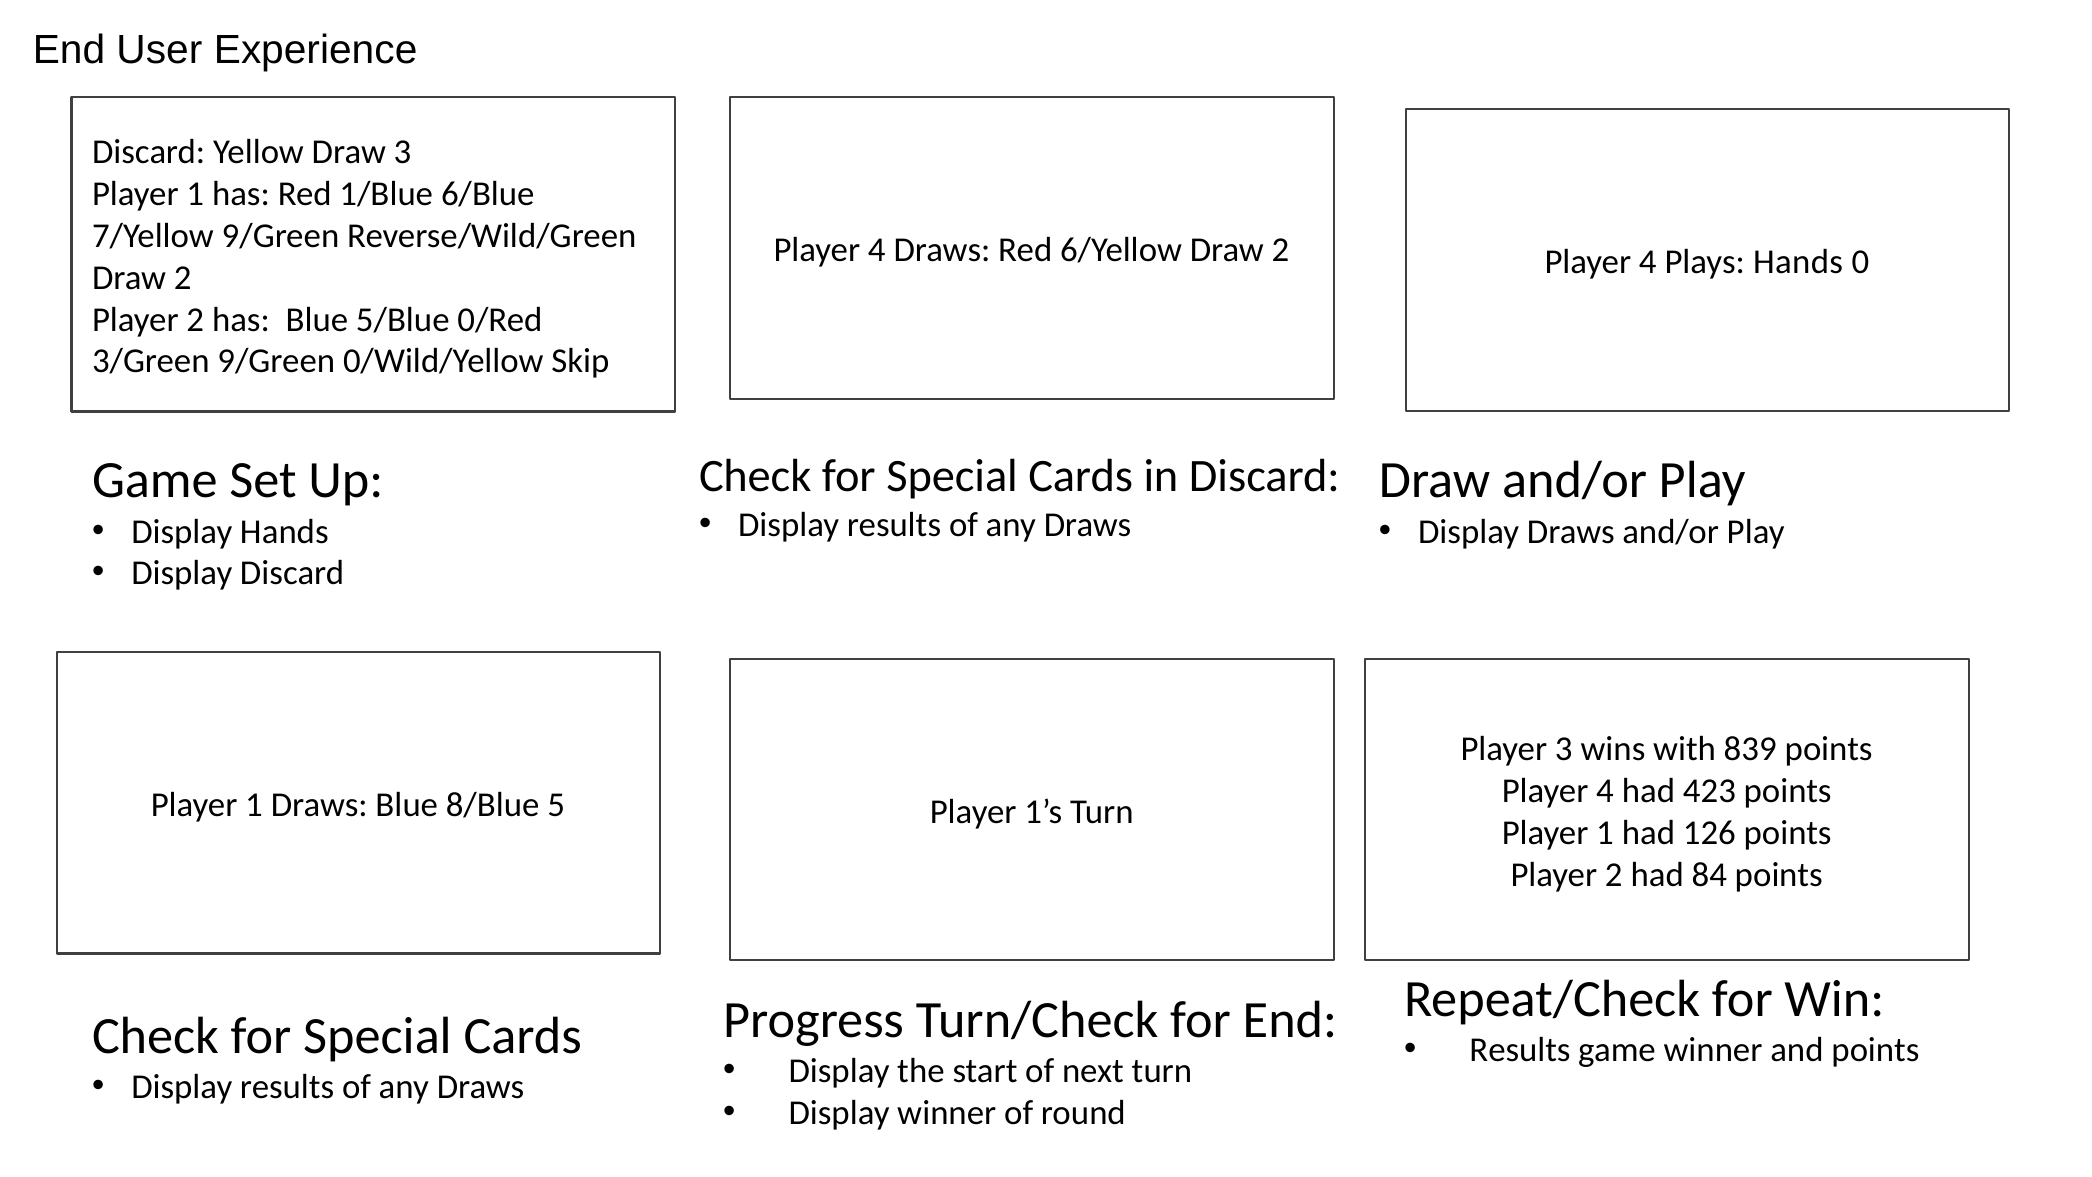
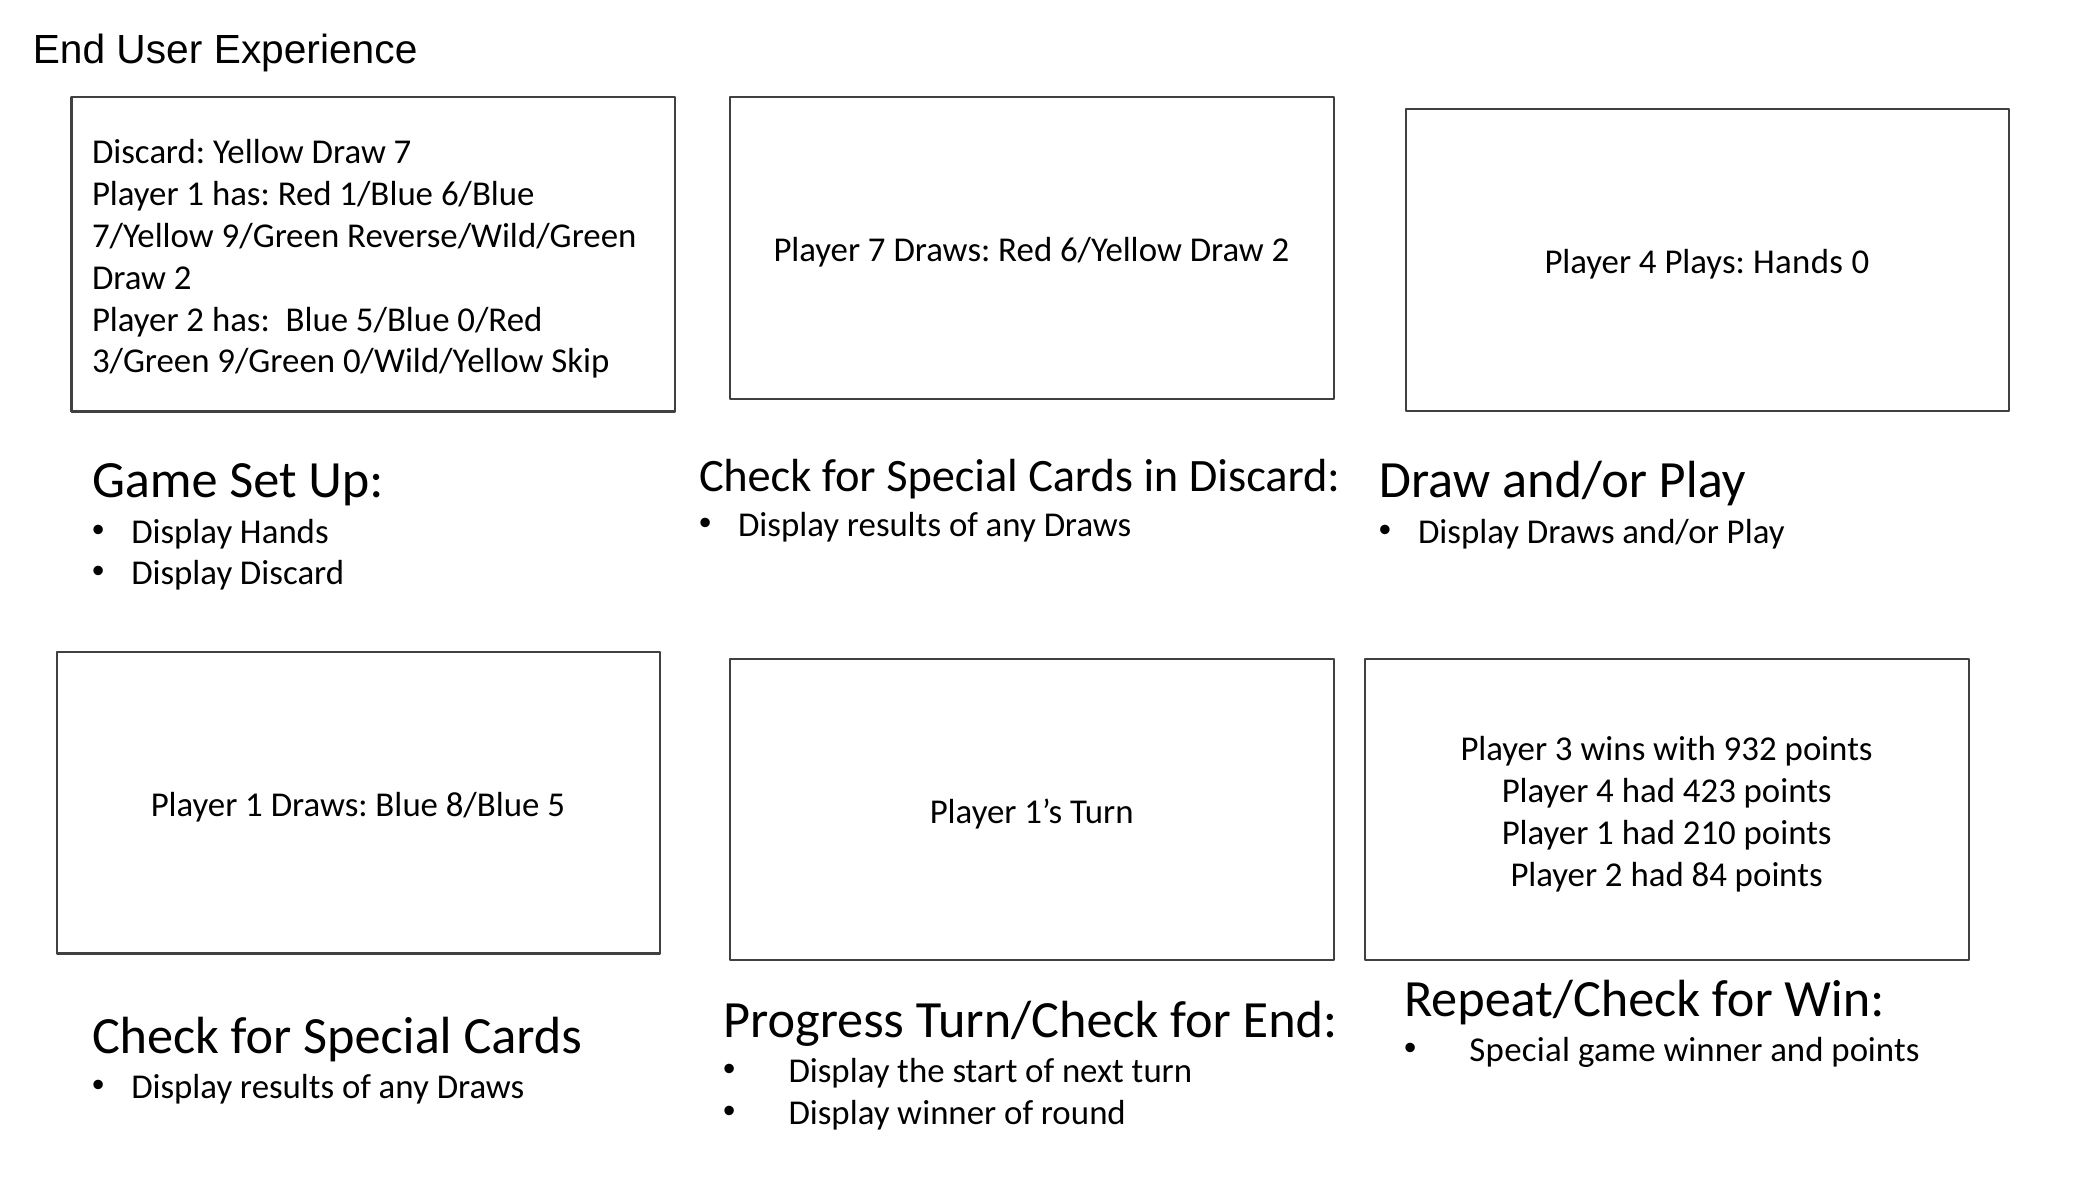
Draw 3: 3 -> 7 (403, 152)
4: 4 -> 7 (877, 250)
839: 839 -> 932 (1750, 749)
126: 126 -> 210 (1709, 833)
Results: Results -> Special (1520, 1050)
